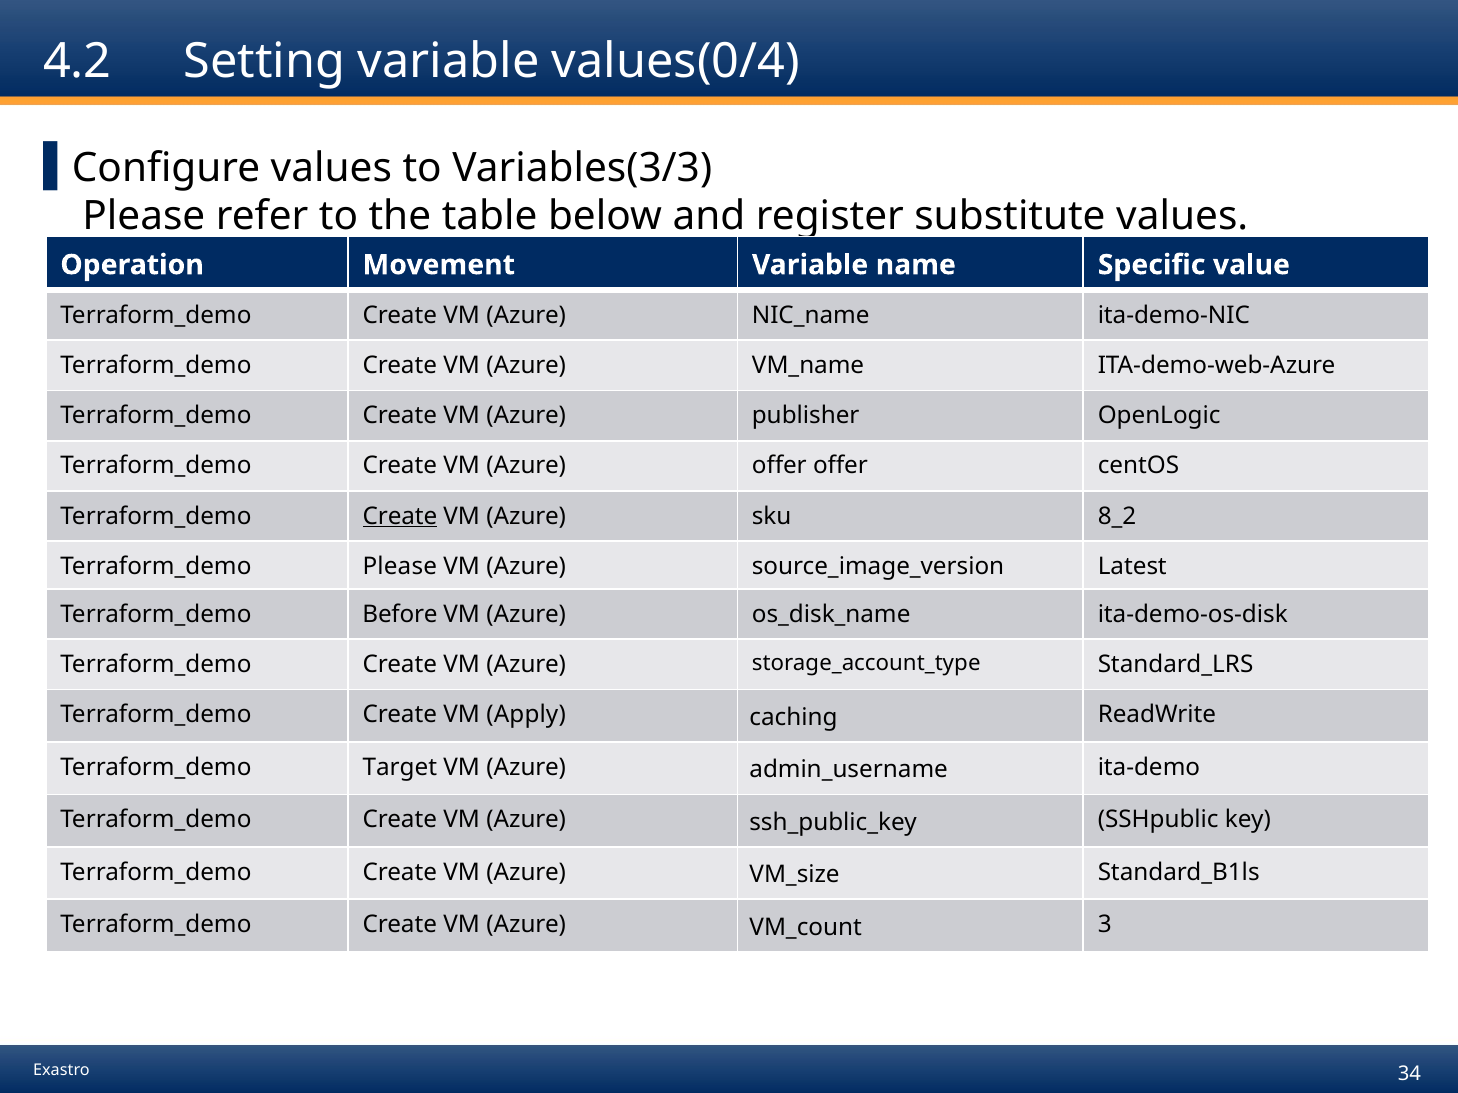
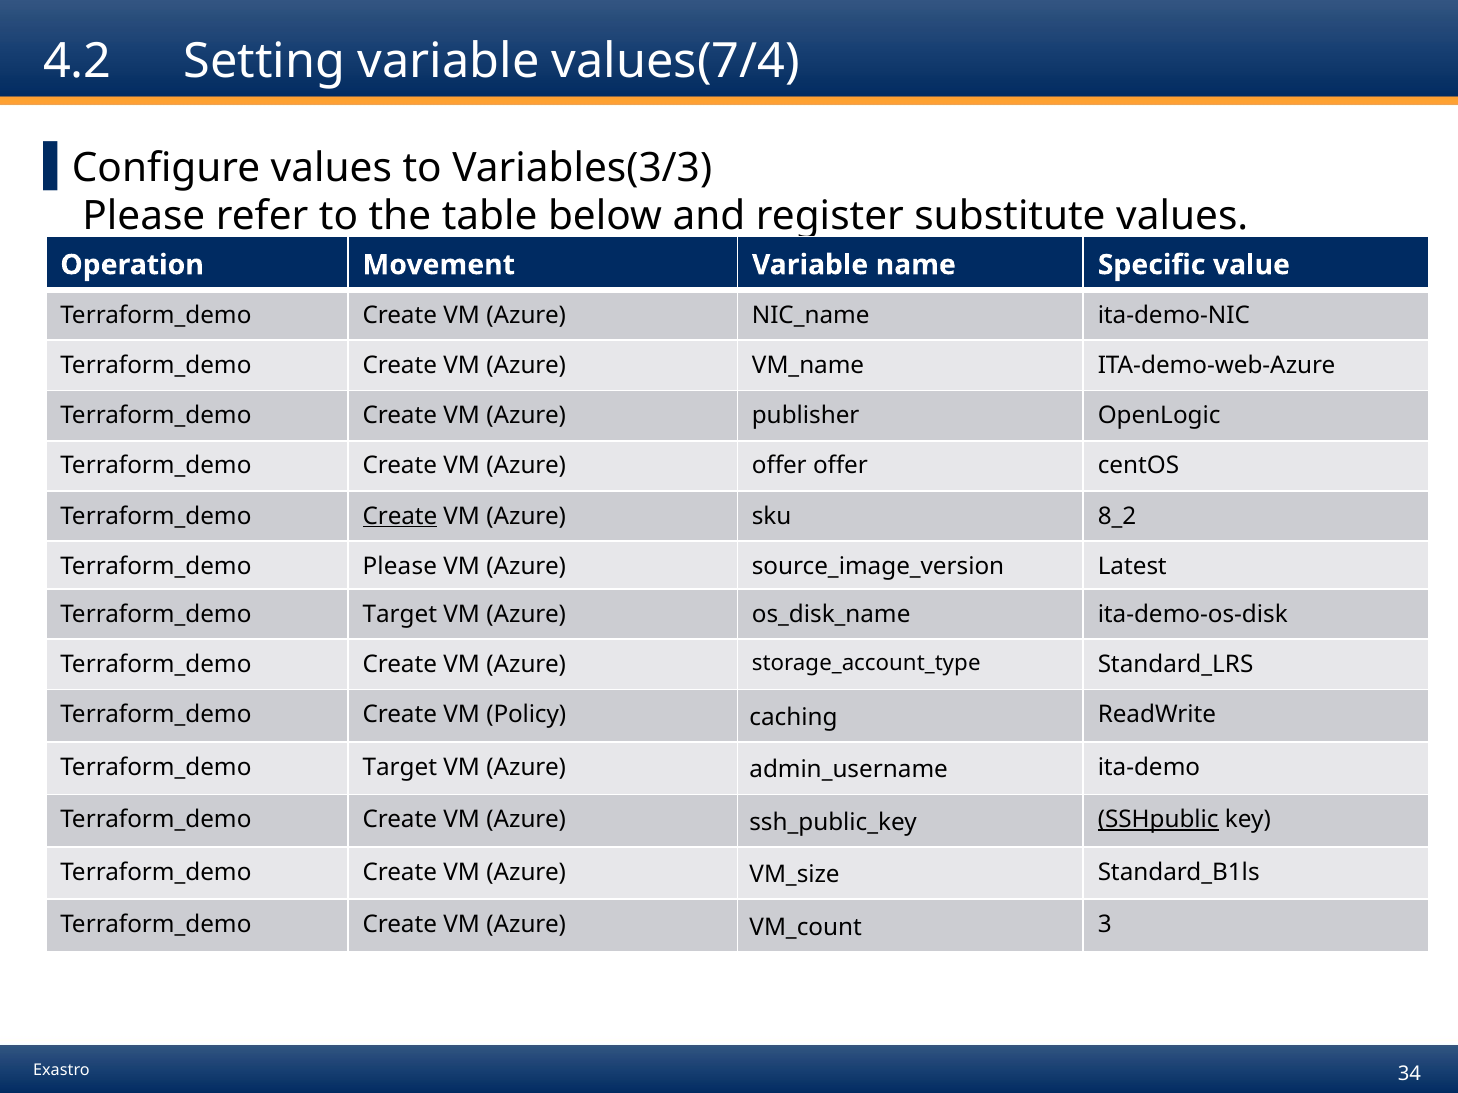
values(0/4: values(0/4 -> values(7/4 (676, 62)
Before: Before -> Target (400, 614)
Apply: Apply -> Policy (526, 715)
SSHpublic underline: none -> present (1158, 820)
